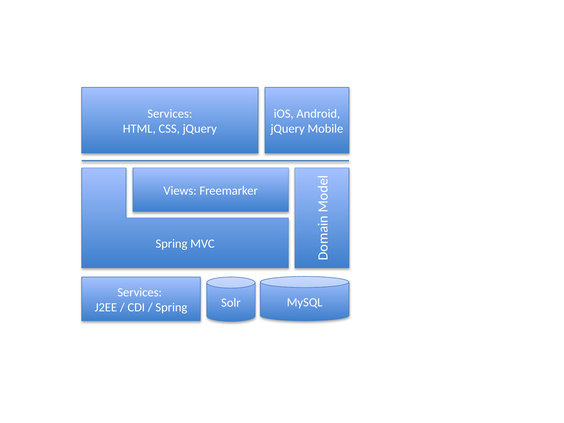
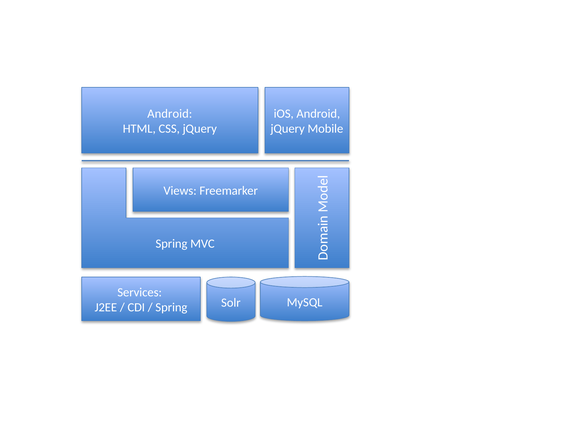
Services: Services -> Android (170, 114)
